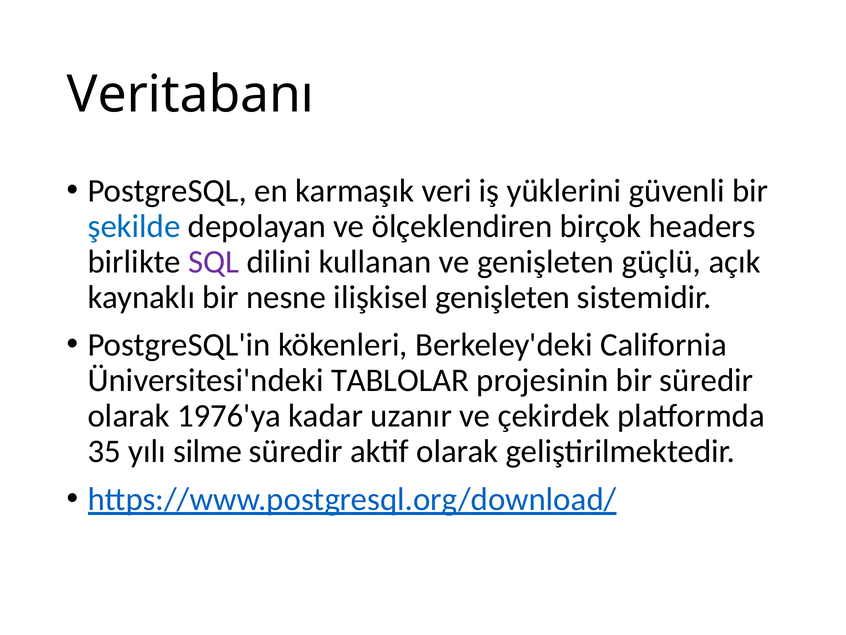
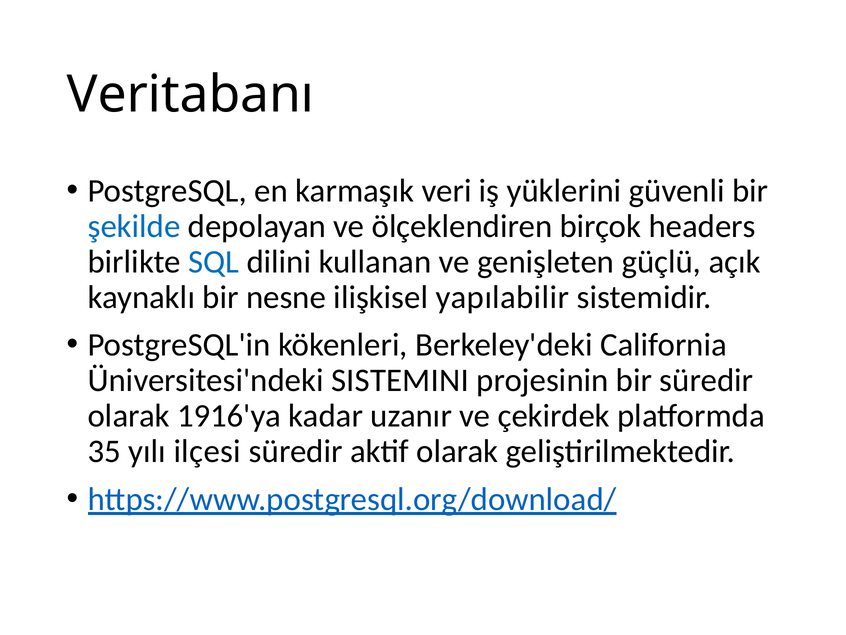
SQL colour: purple -> blue (214, 262)
ilişkisel genişleten: genişleten -> yapılabilir (502, 297)
TABLOLAR: TABLOLAR -> SISTEMINI (400, 380)
1976'ya: 1976'ya -> 1916'ya (229, 416)
silme: silme -> ilçesi (207, 451)
